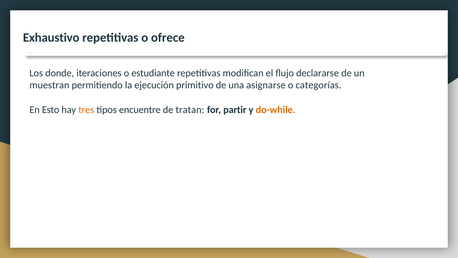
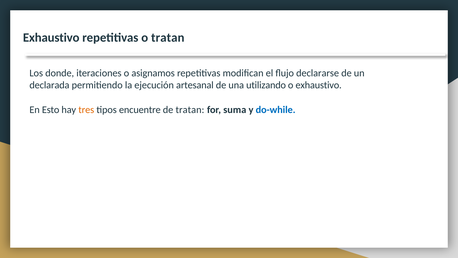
o ofrece: ofrece -> tratan (168, 38)
estudiante: estudiante -> asignamos (153, 73)
muestran: muestran -> declarada (49, 85)
primitivo: primitivo -> artesanal (195, 85)
asignarse: asignarse -> utilizando (266, 85)
o categorías: categorías -> exhaustivo (319, 85)
partir: partir -> suma (235, 110)
do-while colour: orange -> blue (276, 110)
